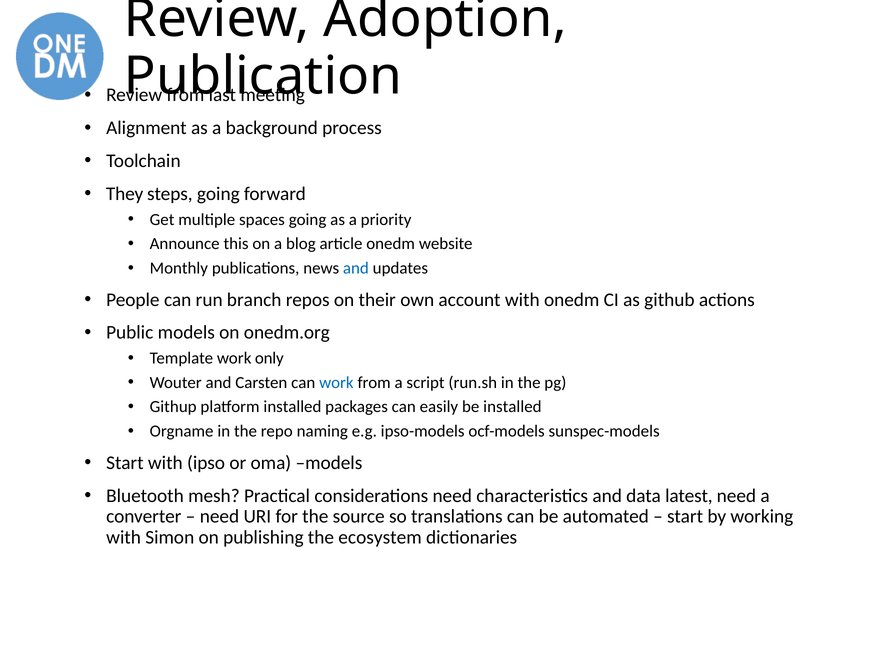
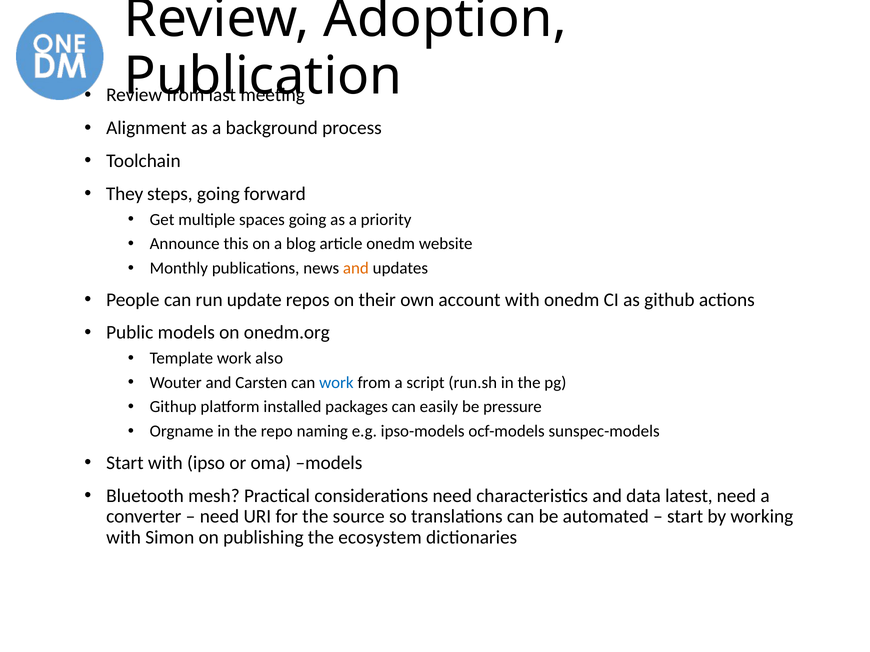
and colour: blue -> orange (356, 268)
branch: branch -> update (254, 300)
only: only -> also (269, 358)
be installed: installed -> pressure (513, 407)
